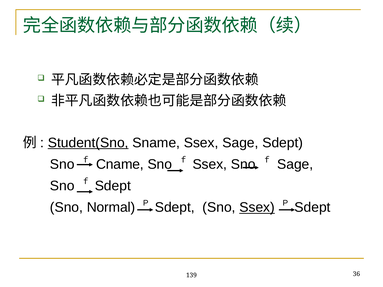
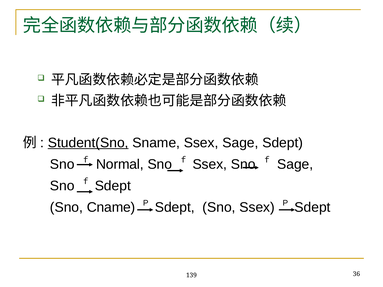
Cname: Cname -> Normal (120, 164)
Normal: Normal -> Cname (111, 208)
Ssex underline: present -> none (257, 208)
